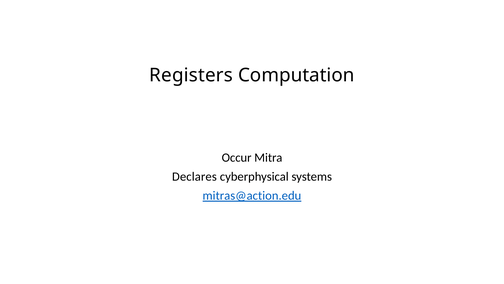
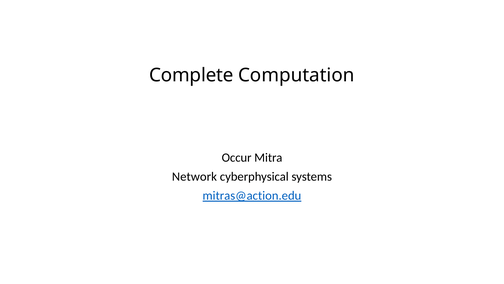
Registers: Registers -> Complete (191, 75)
Declares: Declares -> Network (194, 176)
